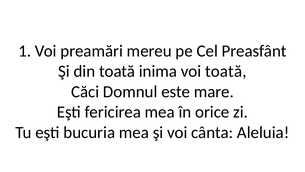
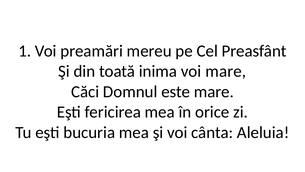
voi toată: toată -> mare (226, 71)
